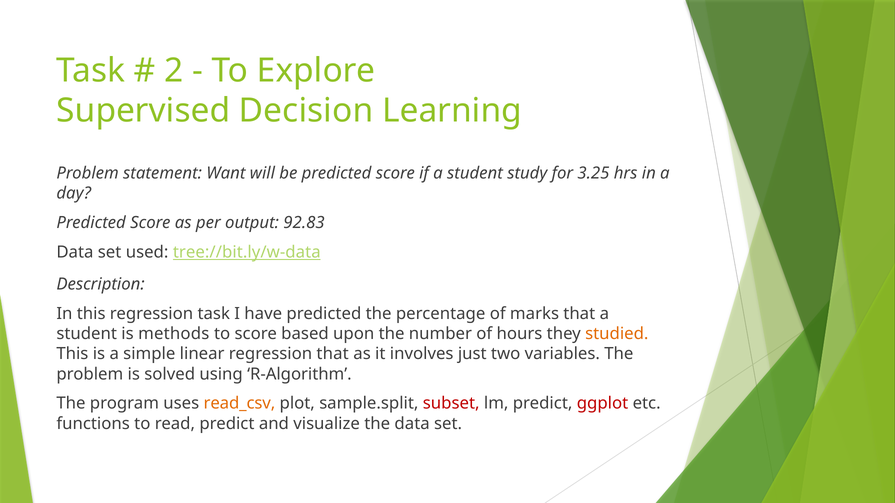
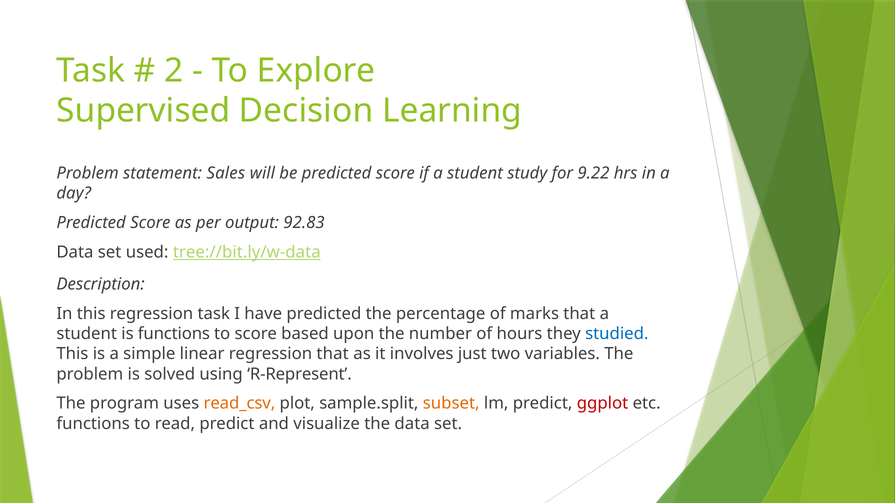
Want: Want -> Sales (226, 173)
3.25: 3.25 -> 9.22 (593, 173)
is methods: methods -> functions (174, 334)
studied colour: orange -> blue (617, 334)
R-Algorithm: R-Algorithm -> R-Represent (299, 374)
subset colour: red -> orange (451, 404)
